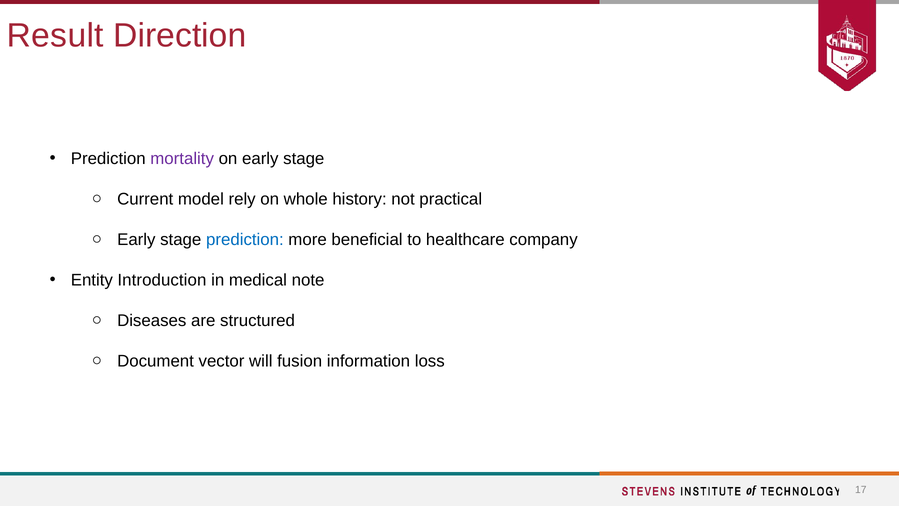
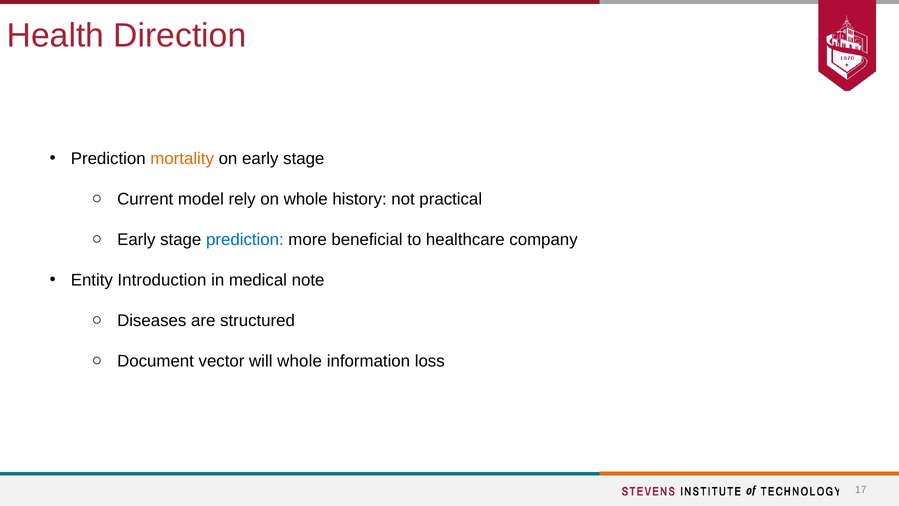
Result: Result -> Health (55, 36)
mortality colour: purple -> orange (182, 159)
will fusion: fusion -> whole (300, 361)
